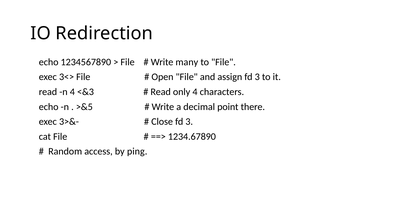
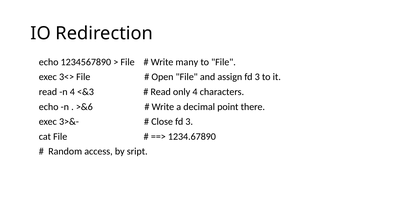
>&5: >&5 -> >&6 (84, 107)
ping: ping -> sript (137, 151)
